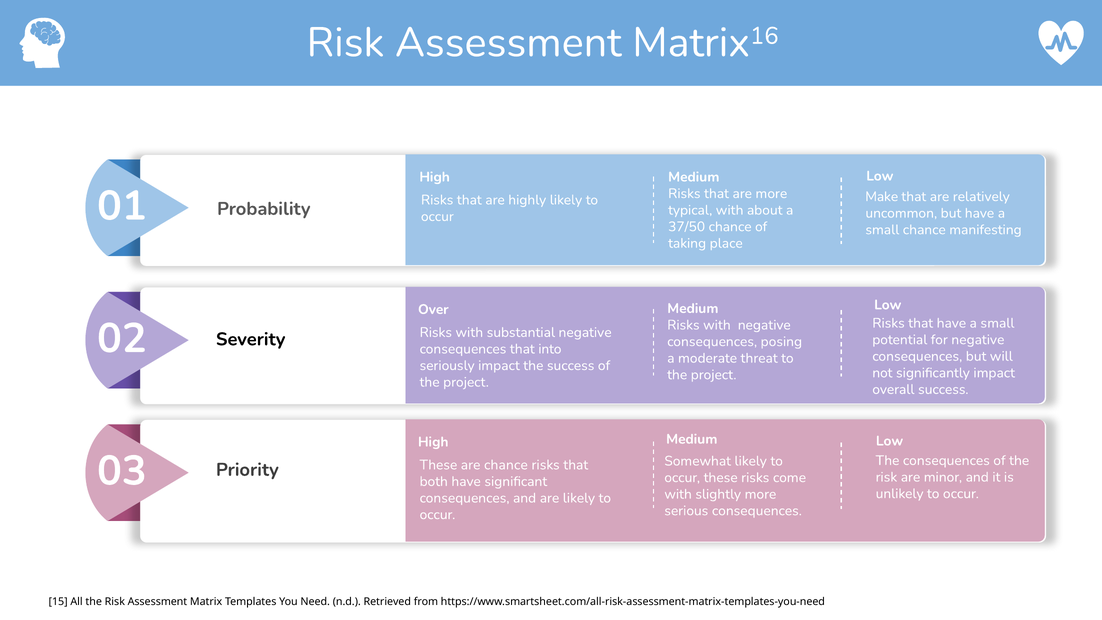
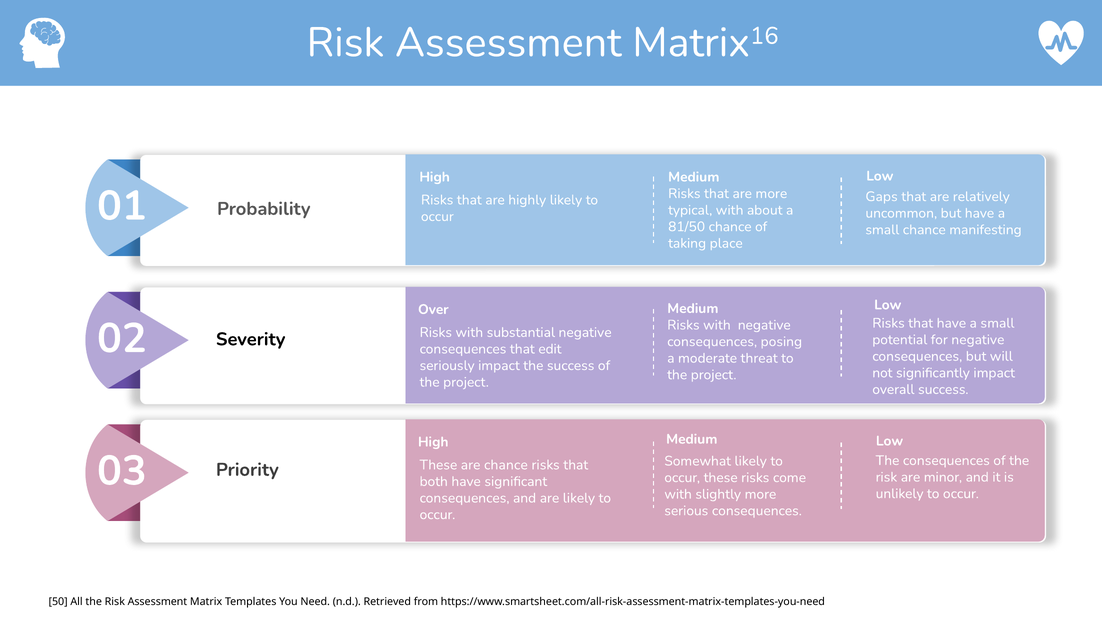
Make: Make -> Gaps (882, 196)
37/50: 37/50 -> 81/50 (687, 227)
into: into -> edit (550, 349)
15: 15 -> 50 (58, 602)
